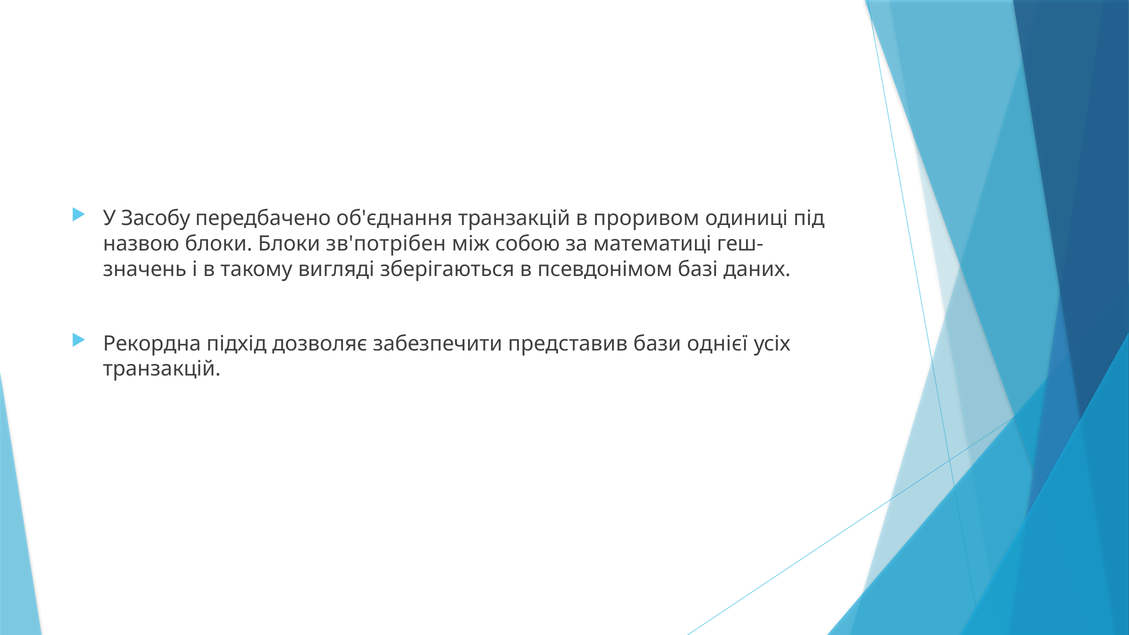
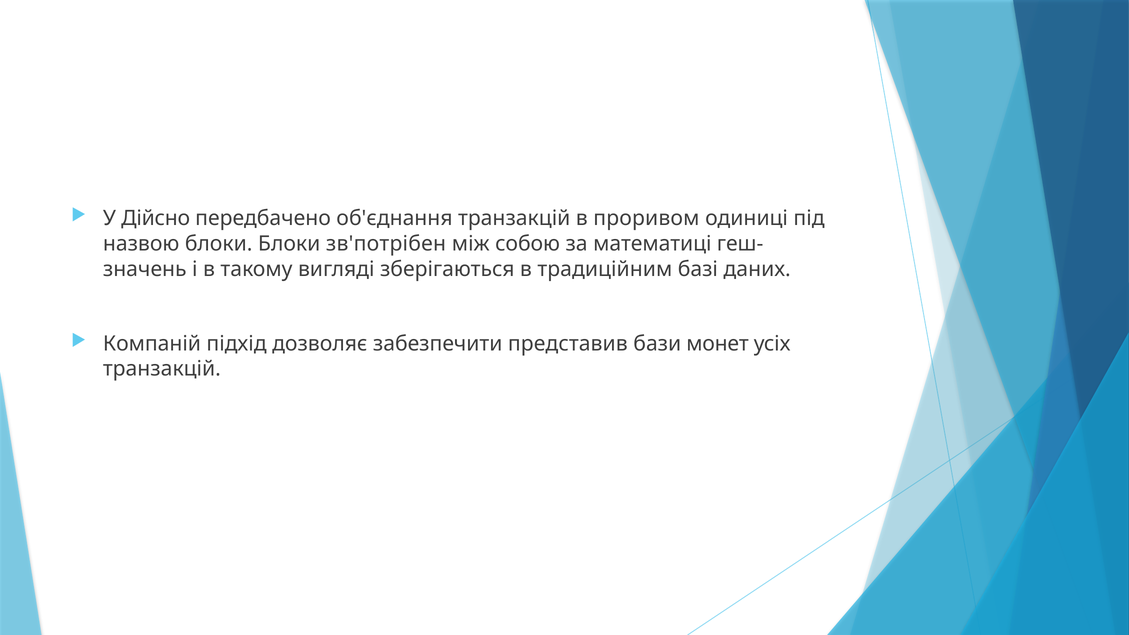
Засобу: Засобу -> Дійсно (156, 219)
псевдонімом: псевдонімом -> традиційним (605, 269)
Рекордна: Рекордна -> Компаній (152, 344)
однієї: однієї -> монет (718, 344)
